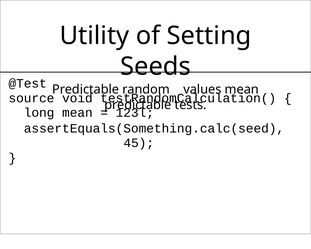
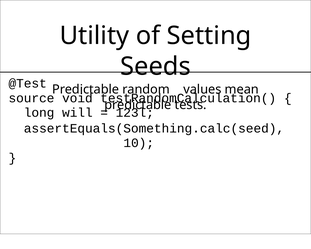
long mean: mean -> will (77, 112)
45: 45 -> 10 (139, 143)
